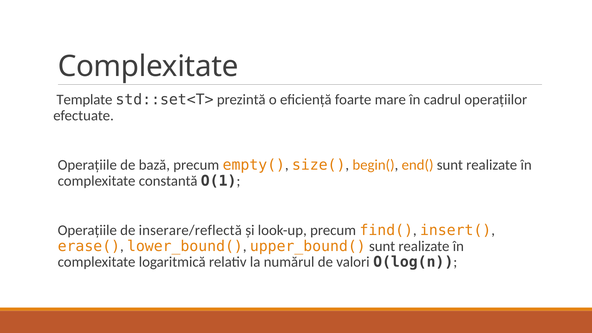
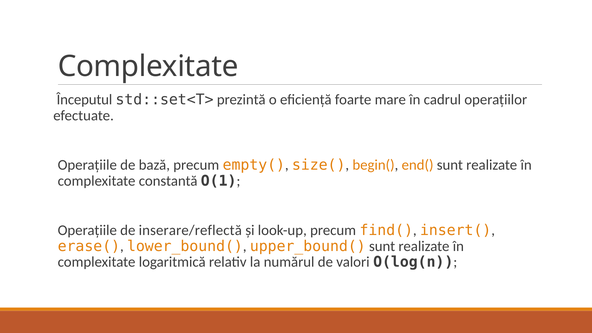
Template: Template -> Începutul (84, 100)
